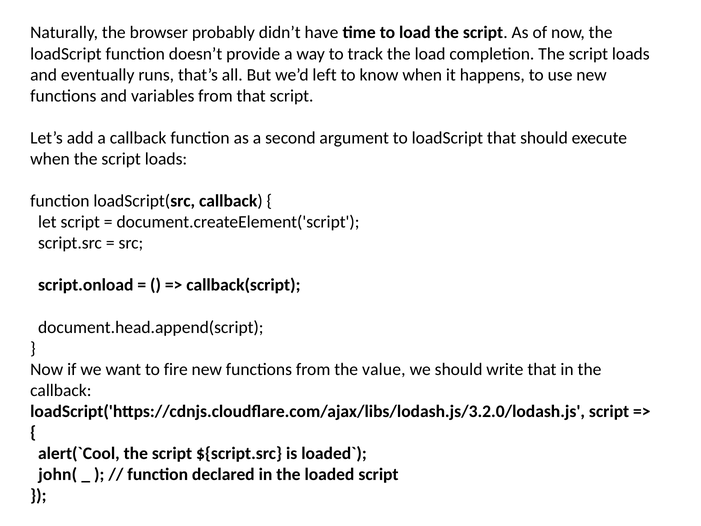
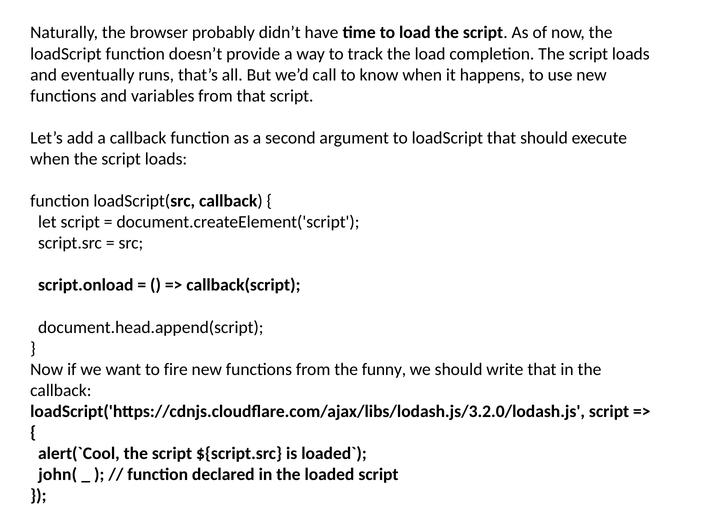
left: left -> call (325, 75)
value: value -> funny (384, 369)
